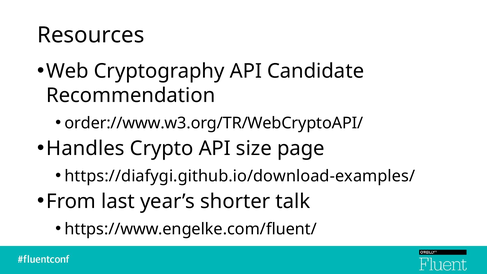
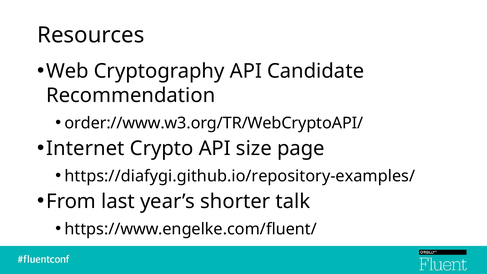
Handles: Handles -> Internet (85, 148)
https://diafygi.github.io/download-examples/: https://diafygi.github.io/download-examples/ -> https://diafygi.github.io/repository-examples/ (240, 176)
